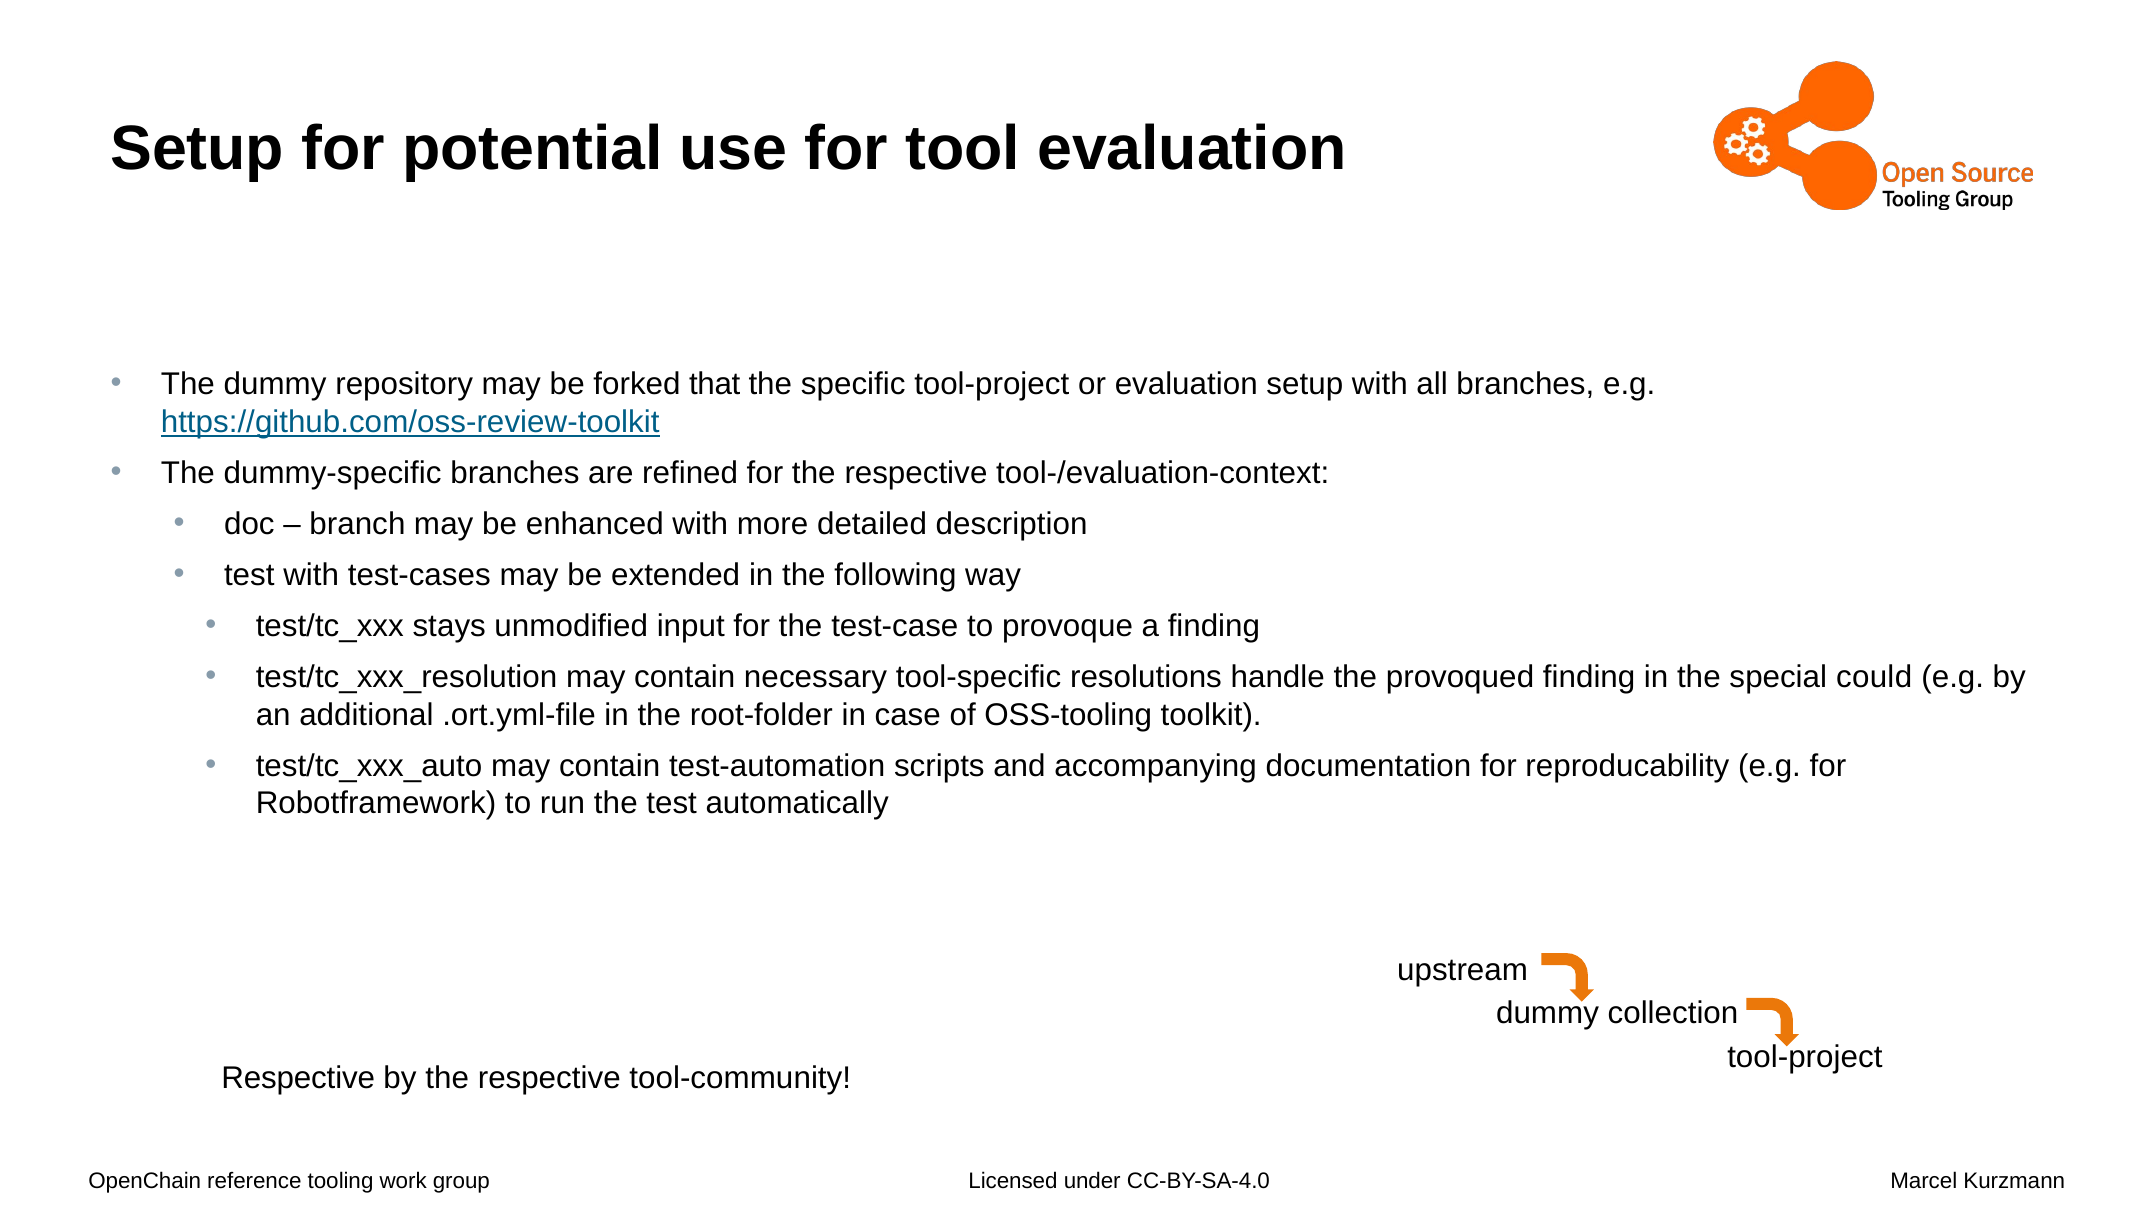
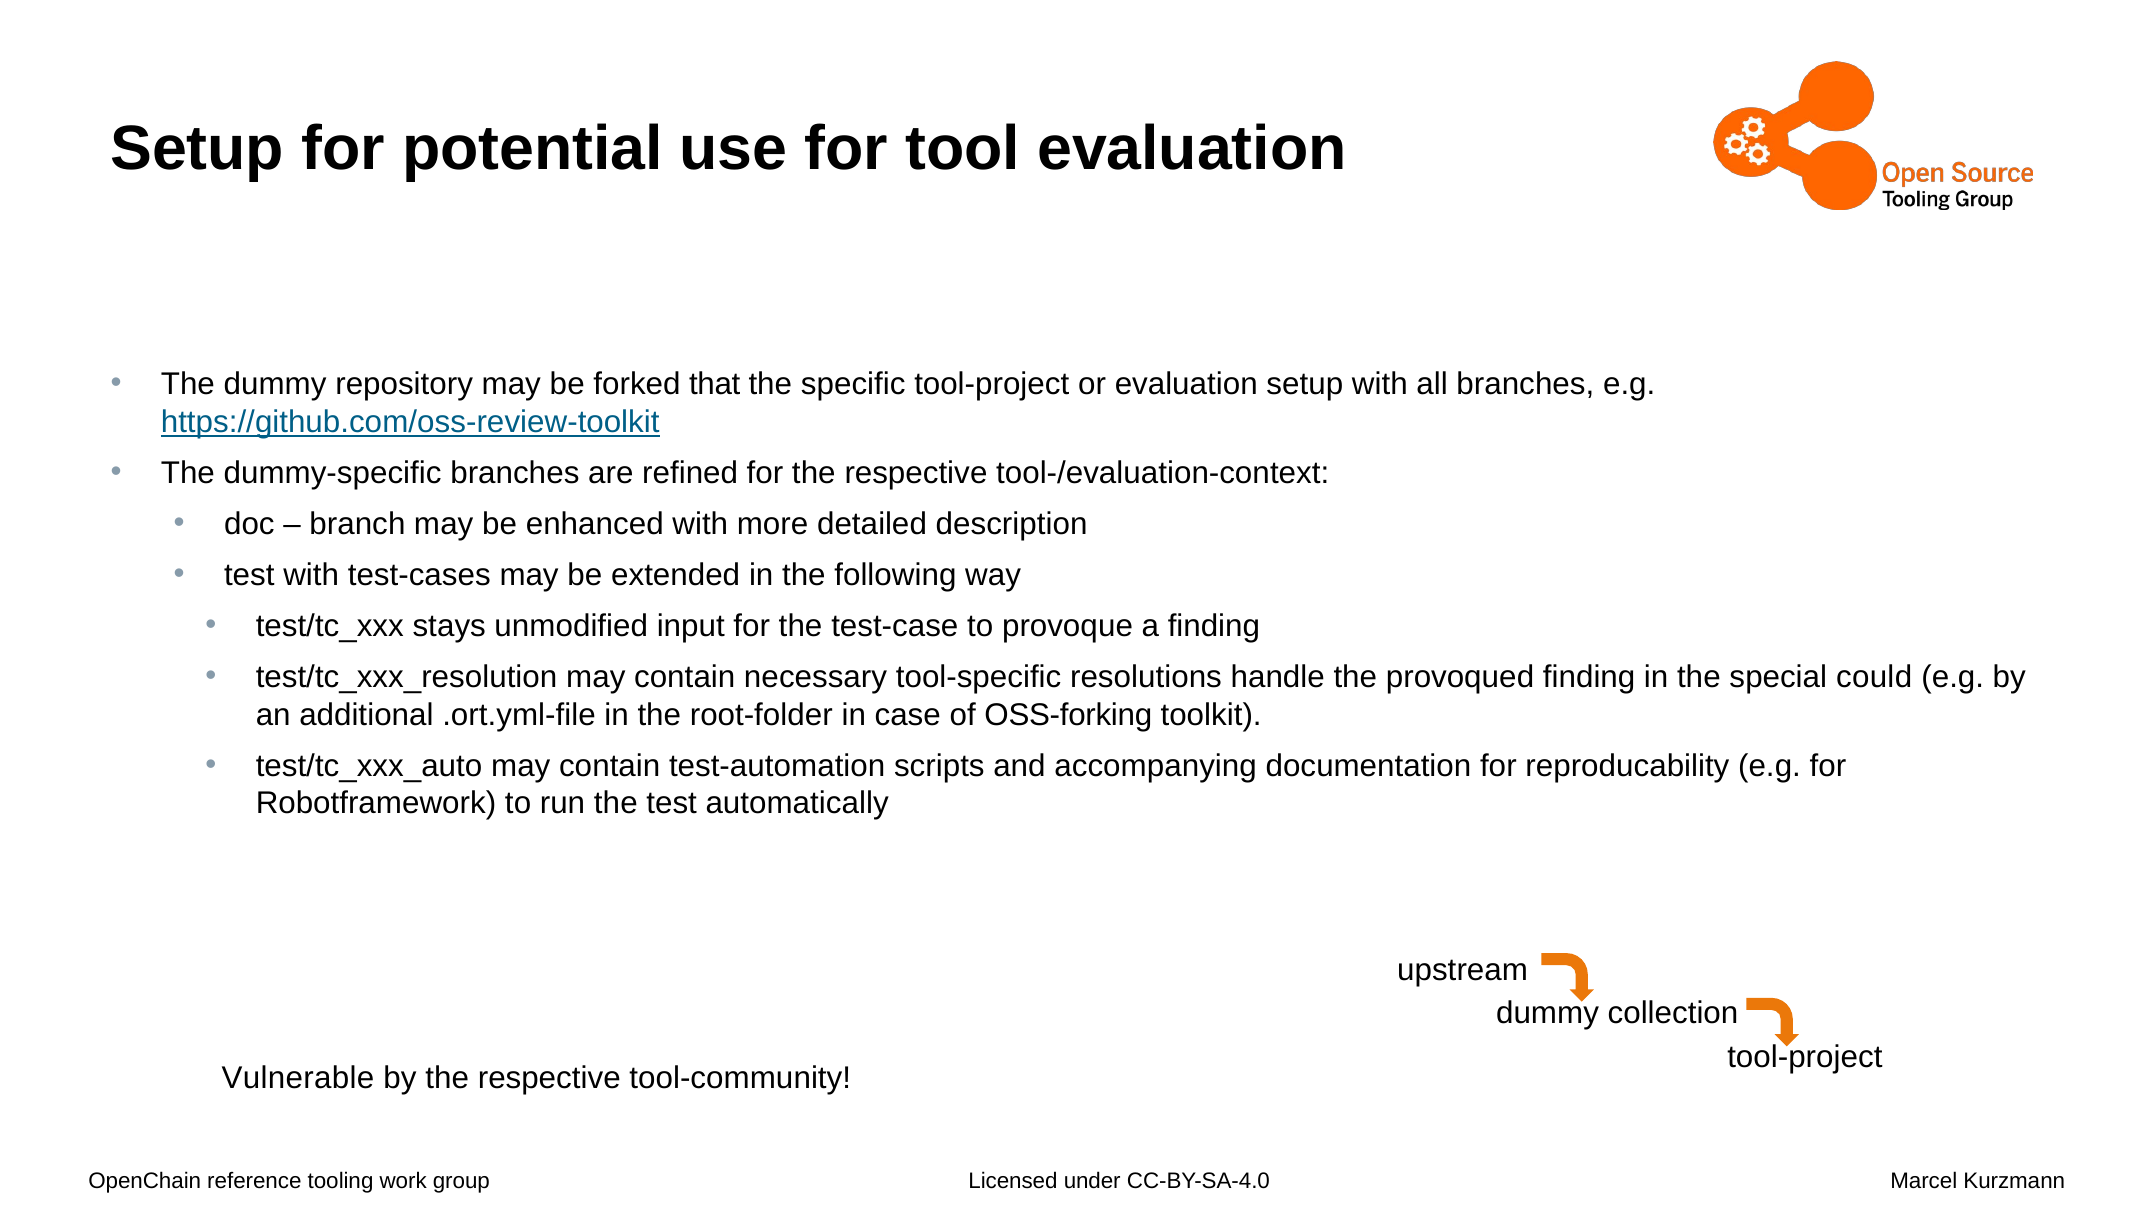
OSS-tooling: OSS-tooling -> OSS-forking (1068, 715)
Respective: Respective -> Vulnerable (298, 1078)
